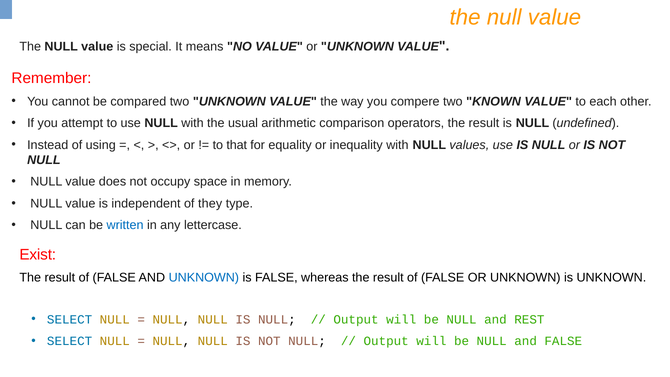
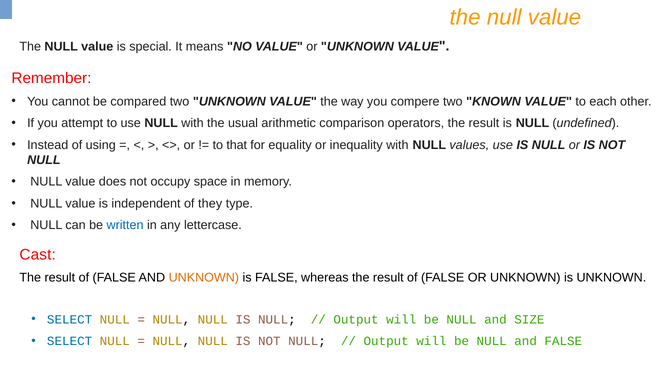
Exist: Exist -> Cast (38, 254)
UNKNOWN colour: blue -> orange (204, 278)
REST: REST -> SIZE (529, 319)
